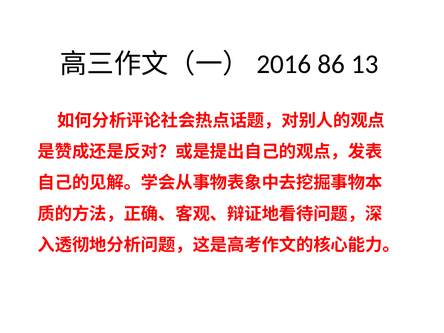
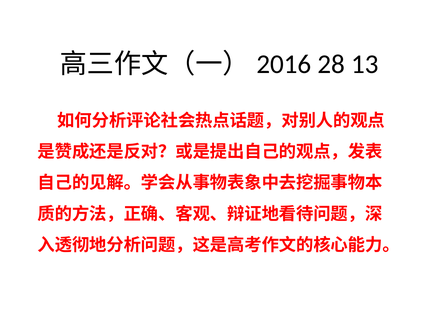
86: 86 -> 28 (331, 64)
